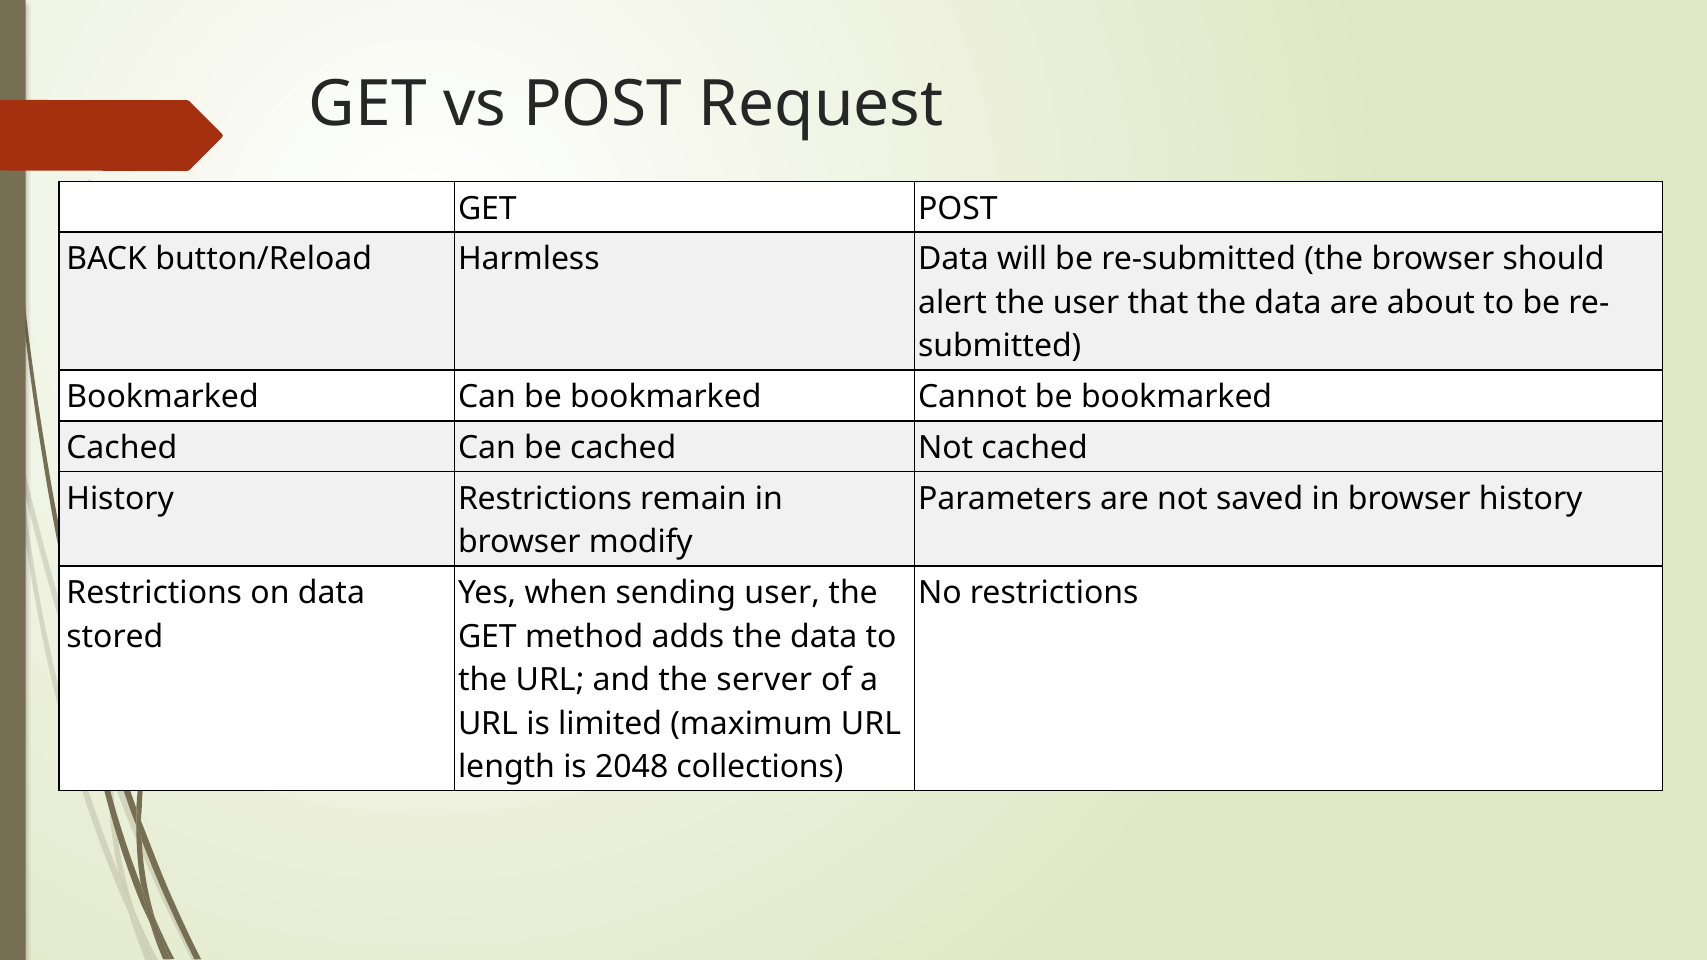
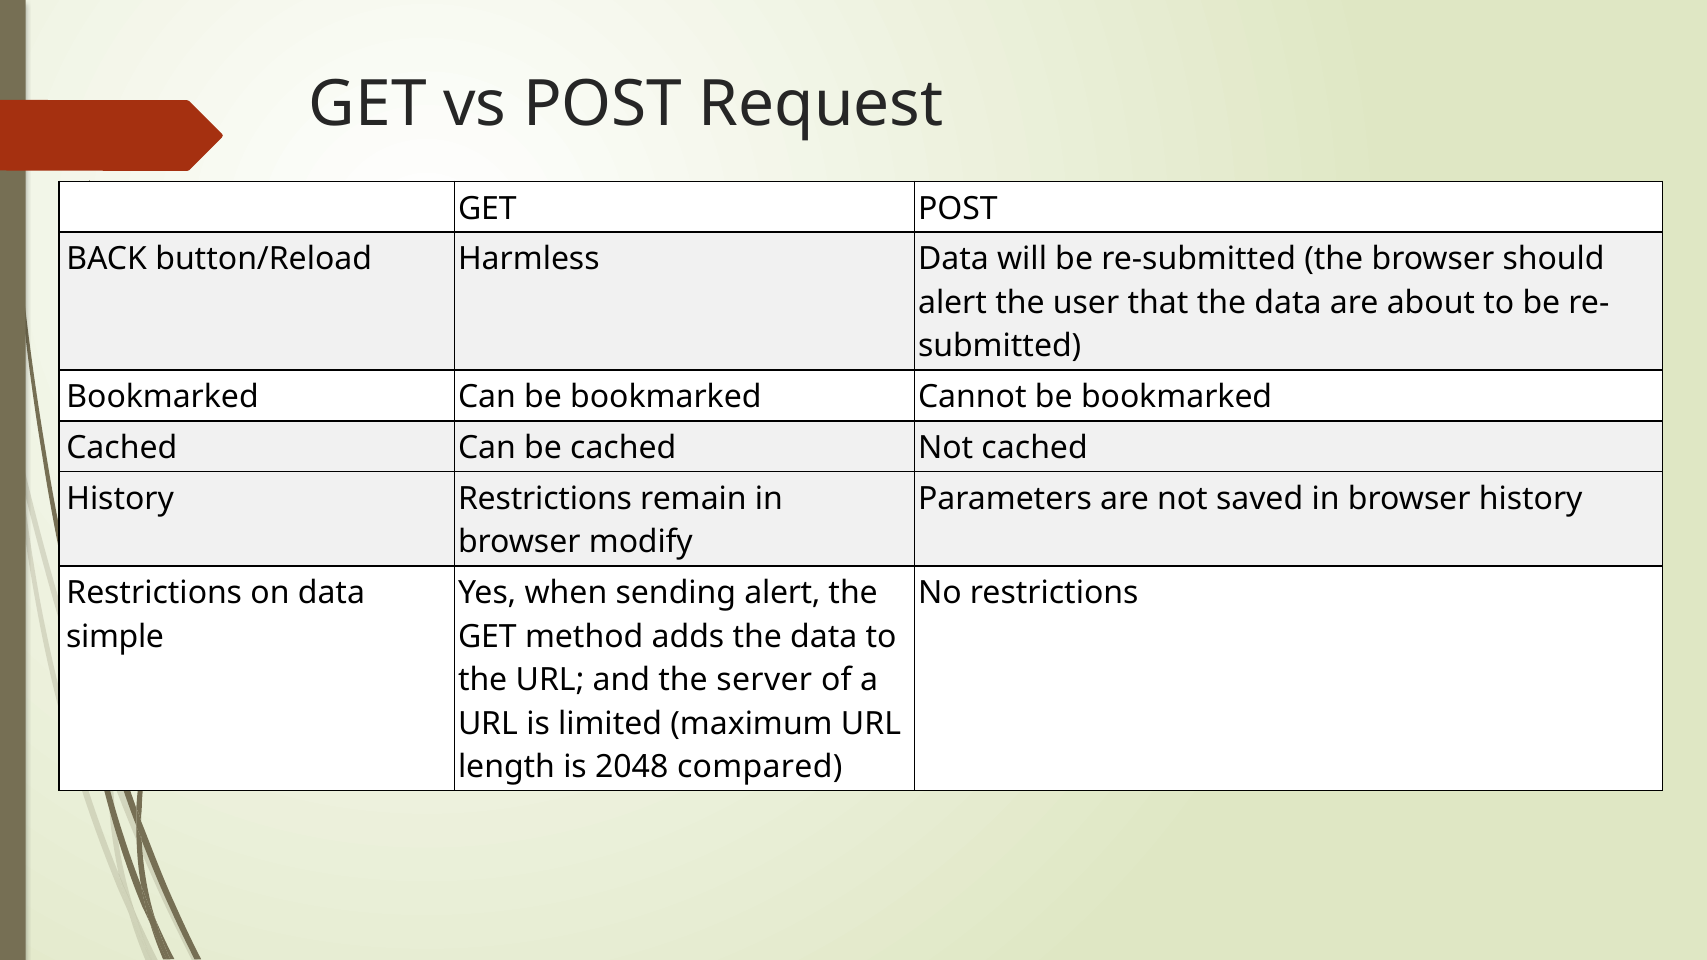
sending user: user -> alert (782, 593)
stored: stored -> simple (115, 637)
collections: collections -> compared (760, 767)
